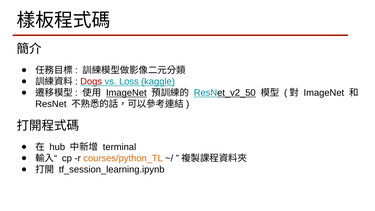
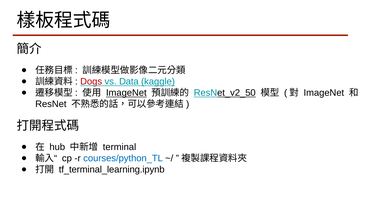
Loss: Loss -> Data (129, 81)
courses/python_TL colour: orange -> blue (123, 158)
tf_session_learning.ipynb: tf_session_learning.ipynb -> tf_terminal_learning.ipynb (112, 169)
